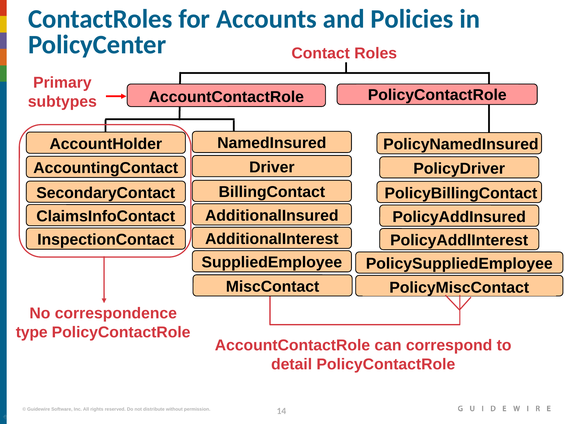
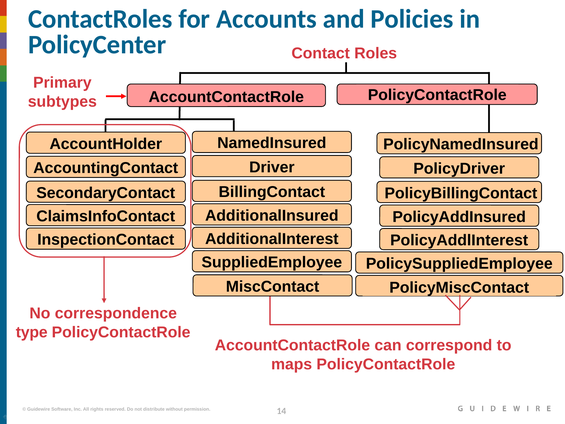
detail: detail -> maps (292, 364)
